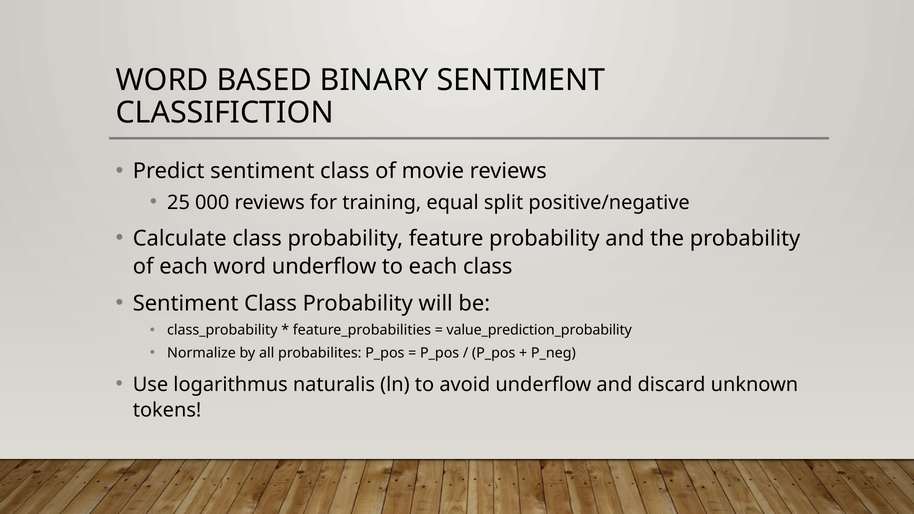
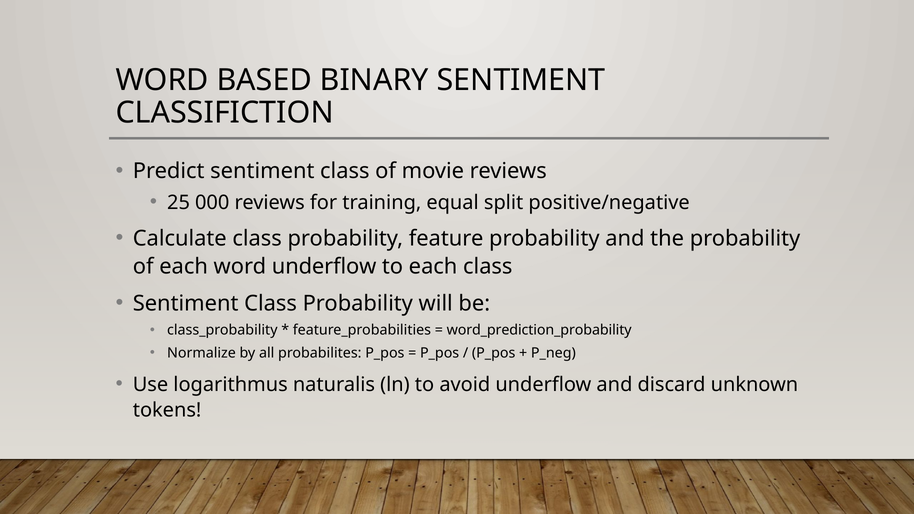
value_prediction_probability: value_prediction_probability -> word_prediction_probability (539, 330)
